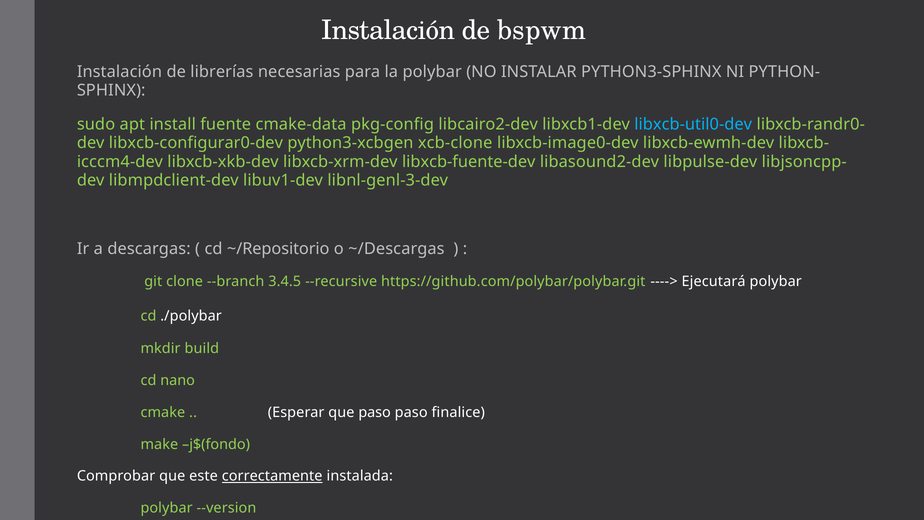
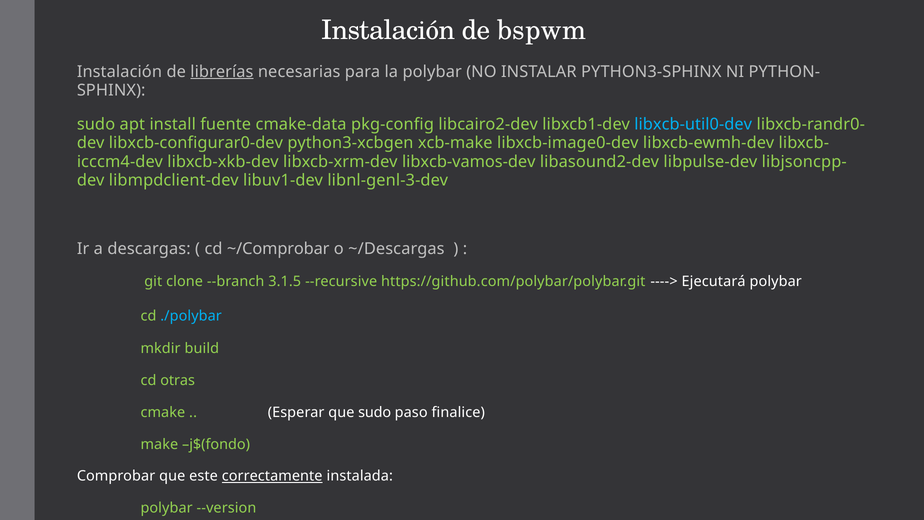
librerías underline: none -> present (222, 72)
xcb-clone: xcb-clone -> xcb-make (455, 143)
libxcb-fuente-dev: libxcb-fuente-dev -> libxcb-vamos-dev (469, 162)
~/Repositorio: ~/Repositorio -> ~/Comprobar (278, 248)
3.4.5: 3.4.5 -> 3.1.5 (285, 281)
./polybar colour: white -> light blue (191, 316)
nano: nano -> otras (178, 380)
que paso: paso -> sudo (375, 412)
